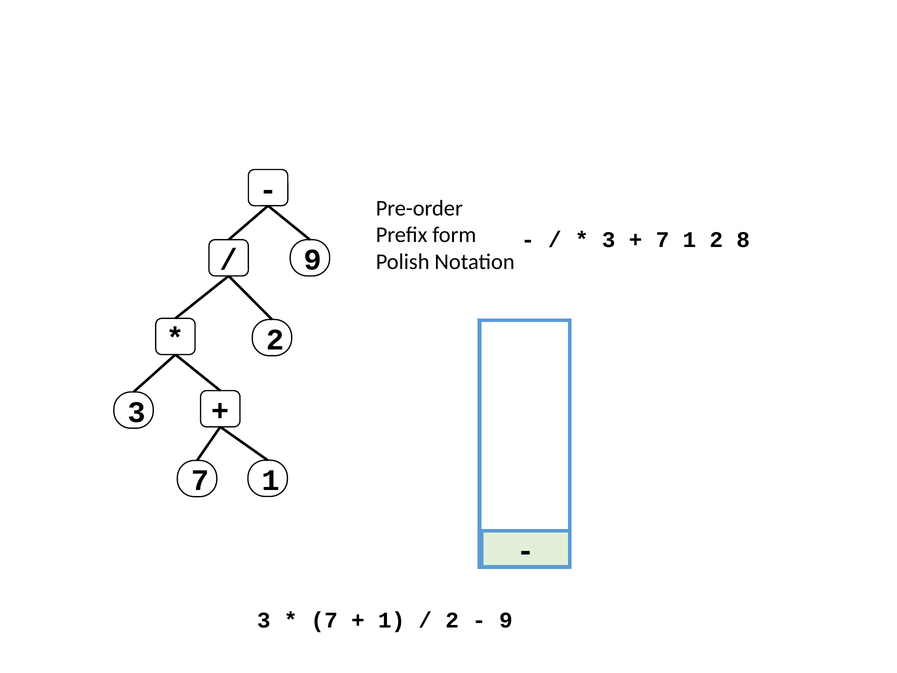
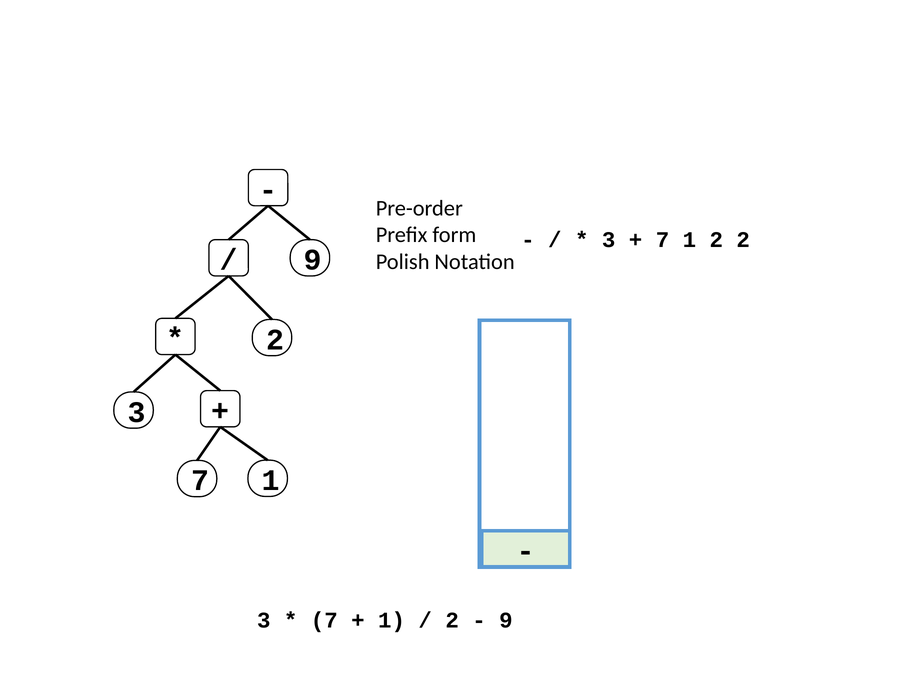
2 8: 8 -> 2 (743, 240)
